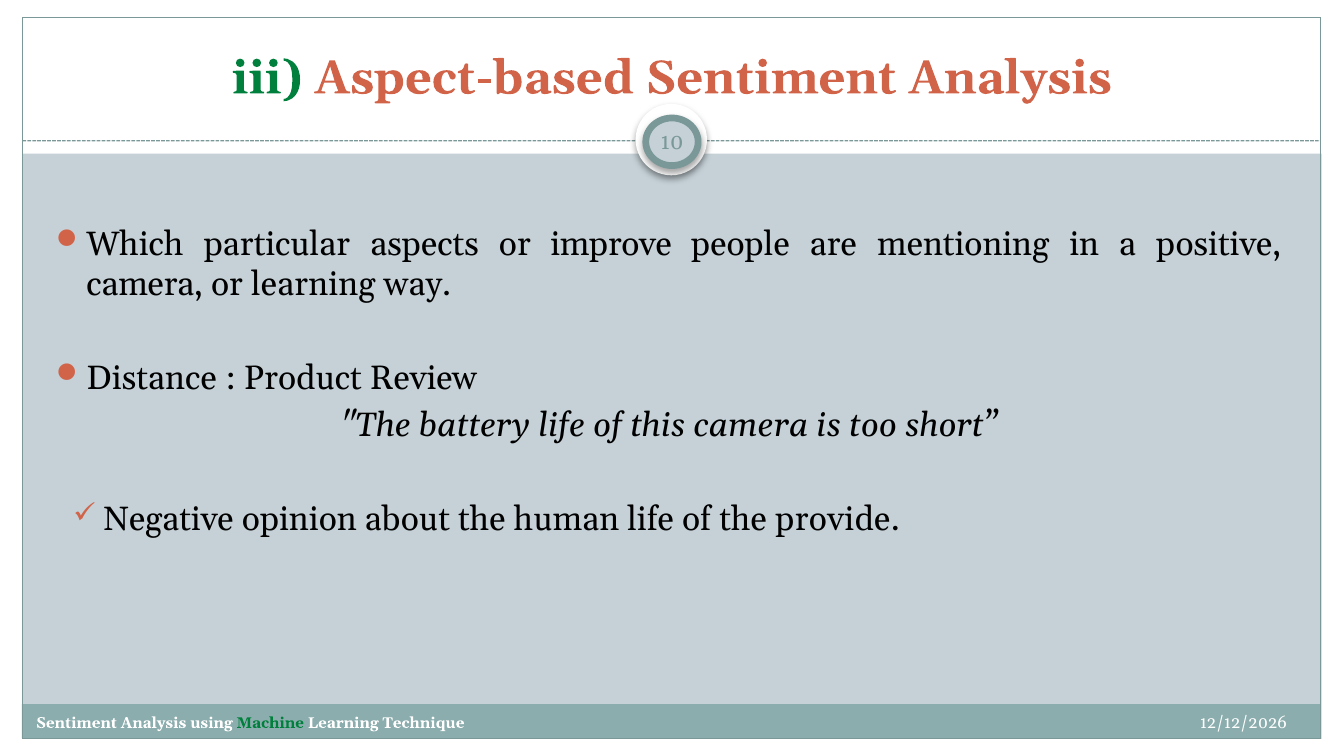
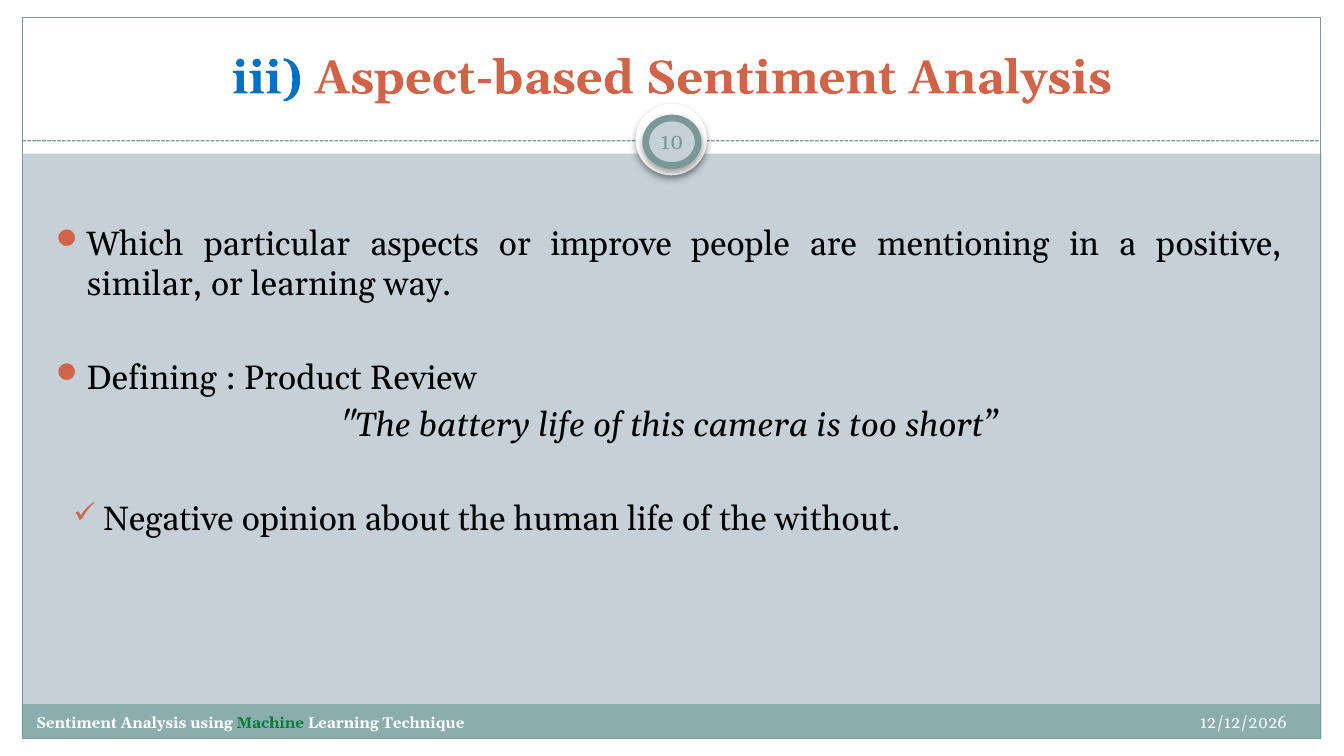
iii colour: green -> blue (267, 78)
camera: camera -> similar (145, 284)
Distance: Distance -> Defining (152, 379)
provide: provide -> without (838, 520)
